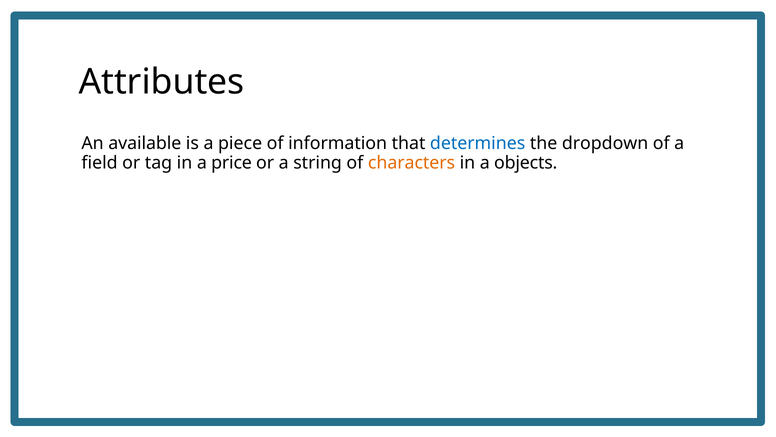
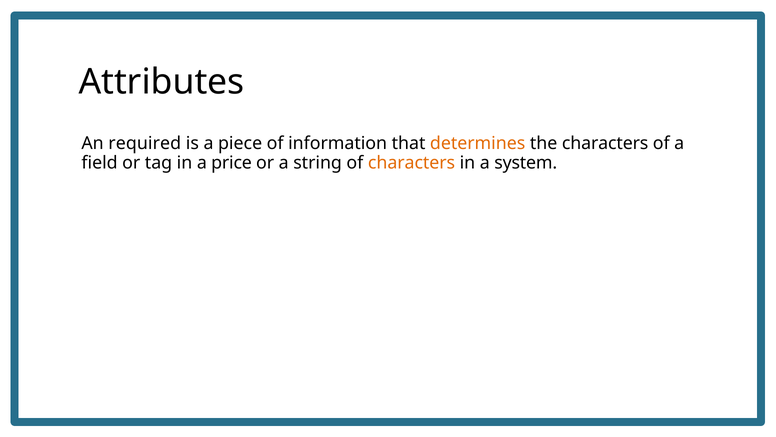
available: available -> required (145, 143)
determines colour: blue -> orange (478, 143)
the dropdown: dropdown -> characters (605, 143)
objects: objects -> system (526, 163)
